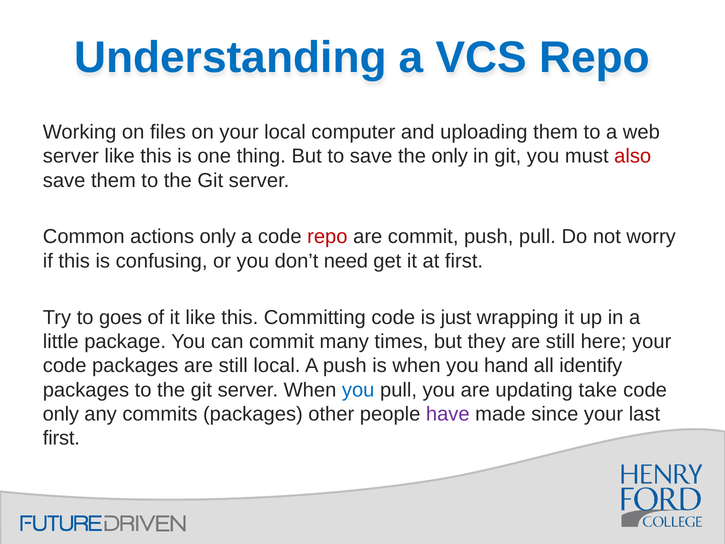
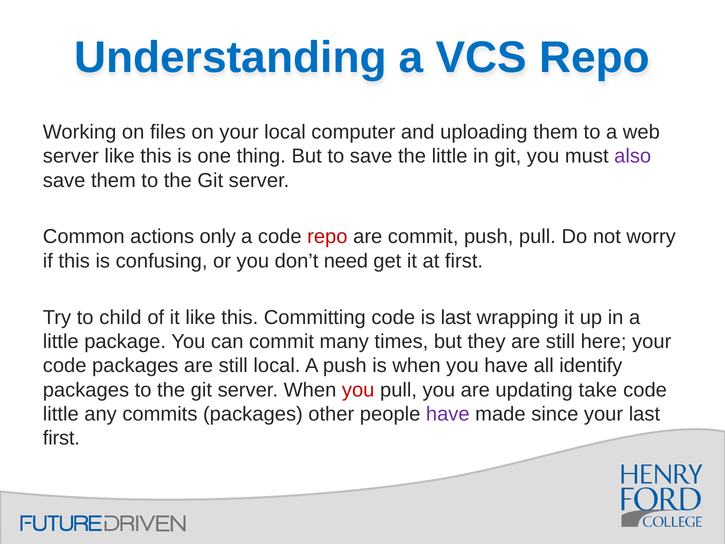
the only: only -> little (450, 156)
also colour: red -> purple (633, 156)
goes: goes -> child (120, 317)
is just: just -> last (456, 317)
you hand: hand -> have (506, 366)
you colour: blue -> red (358, 390)
only: only -> little (61, 414)
